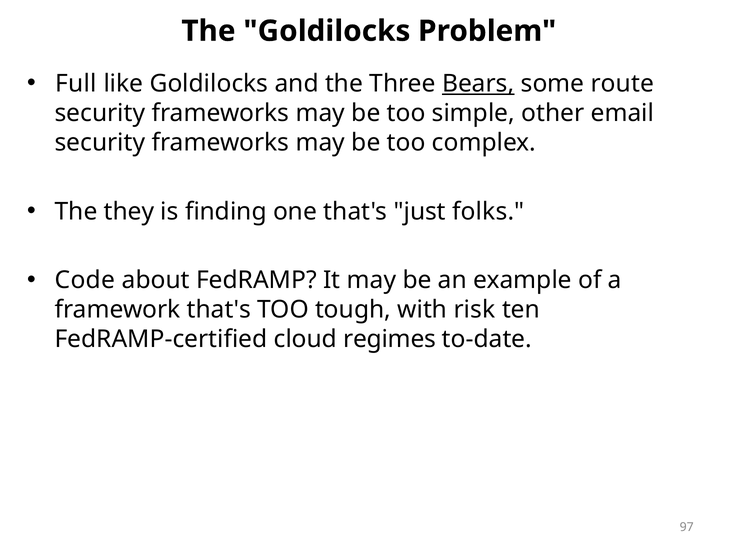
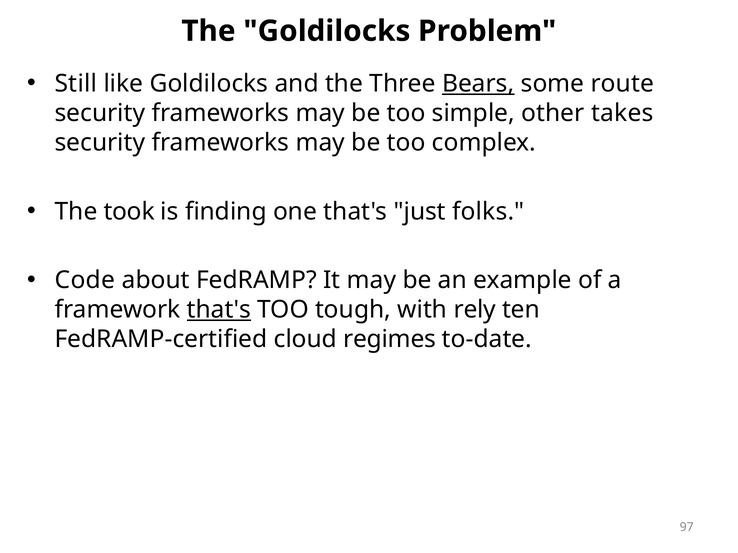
Full: Full -> Still (76, 84)
email: email -> takes (622, 113)
they: they -> took (129, 212)
that's underline: none -> present (219, 310)
risk: risk -> rely (475, 310)
